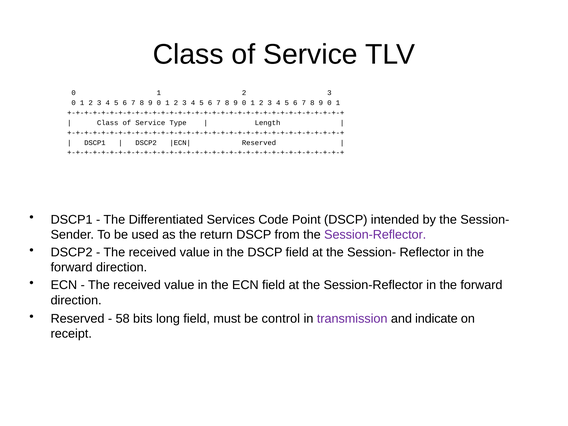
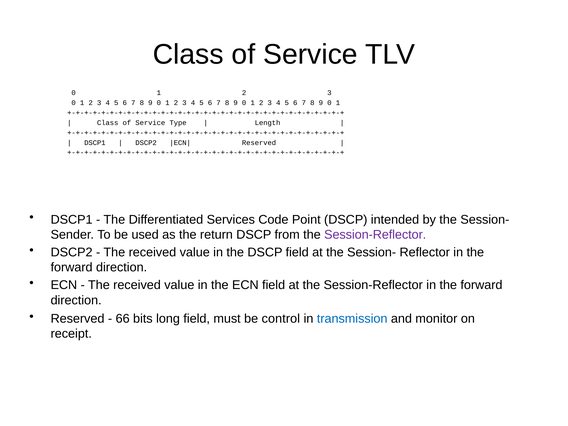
58: 58 -> 66 (123, 319)
transmission colour: purple -> blue (352, 319)
indicate: indicate -> monitor (436, 319)
